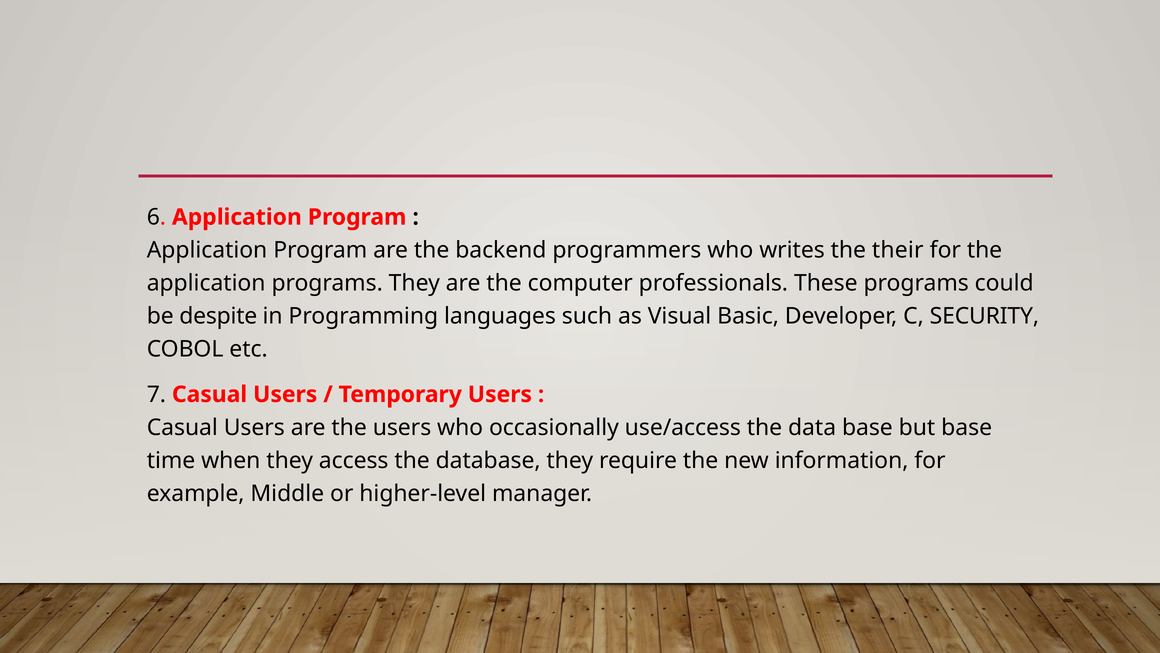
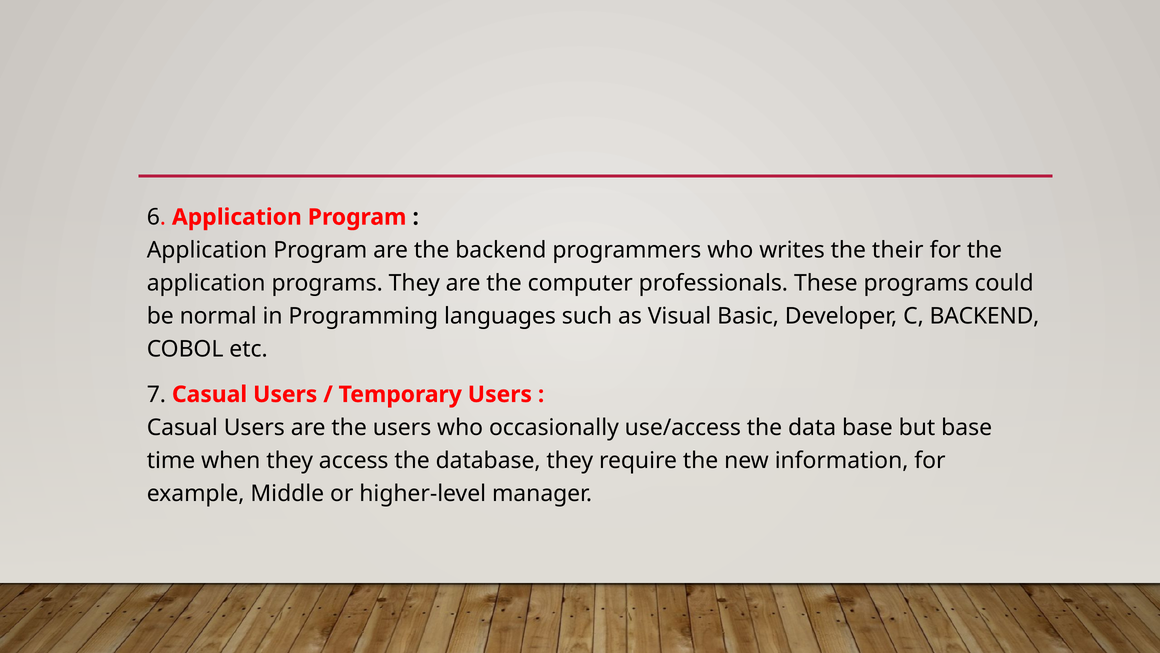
despite: despite -> normal (218, 316)
C SECURITY: SECURITY -> BACKEND (984, 316)
